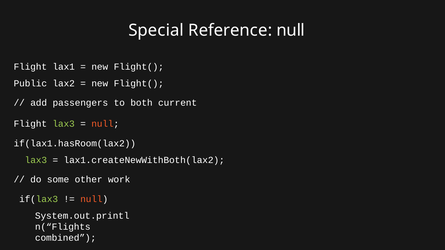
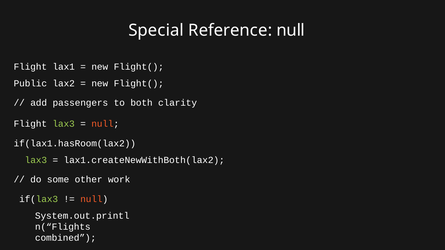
current: current -> clarity (178, 103)
